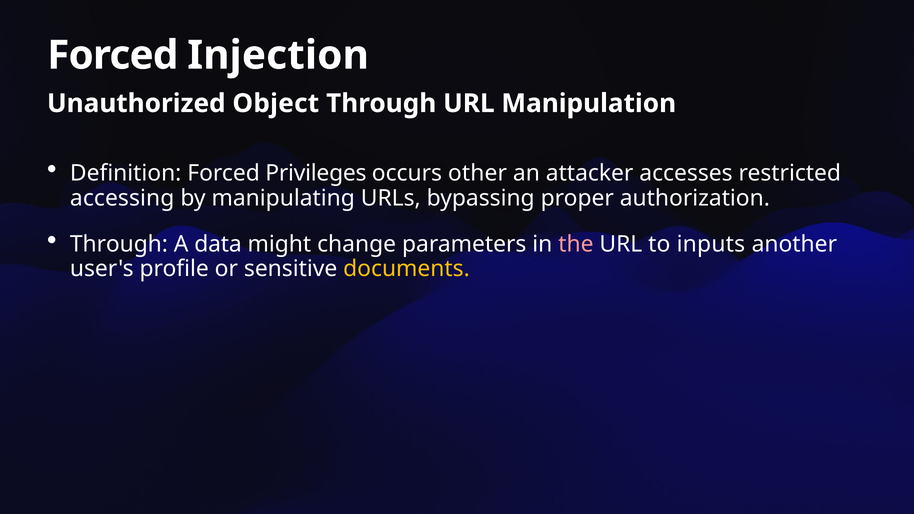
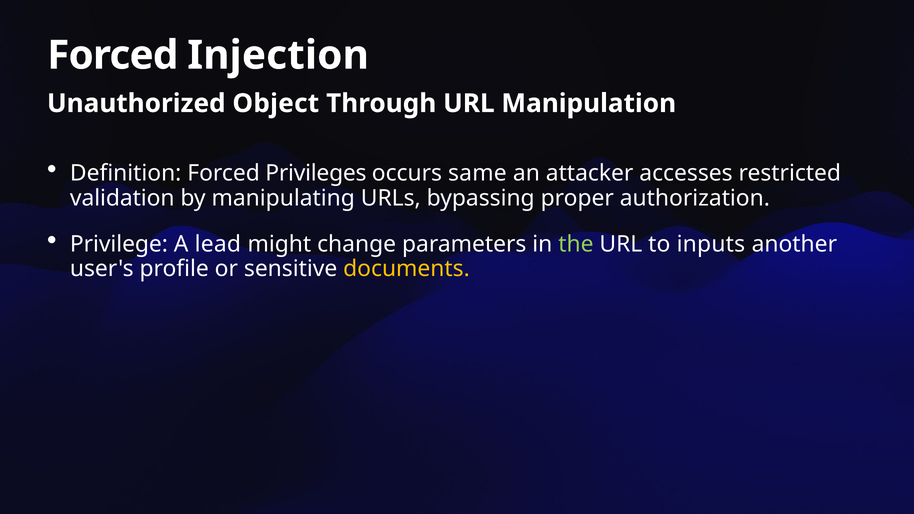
other: other -> same (477, 173)
accessing: accessing -> validation (122, 198)
Through: Through -> Privilege (119, 244)
data: data -> lead (218, 244)
the colour: pink -> light green (576, 244)
